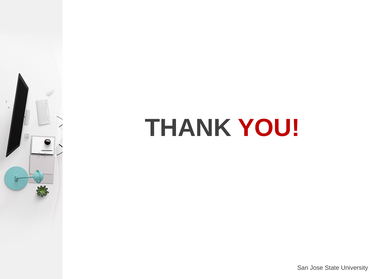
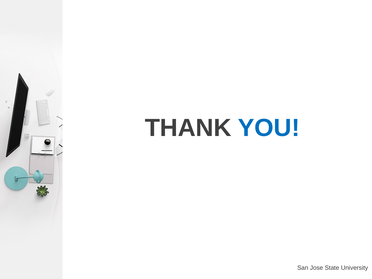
YOU colour: red -> blue (269, 128)
